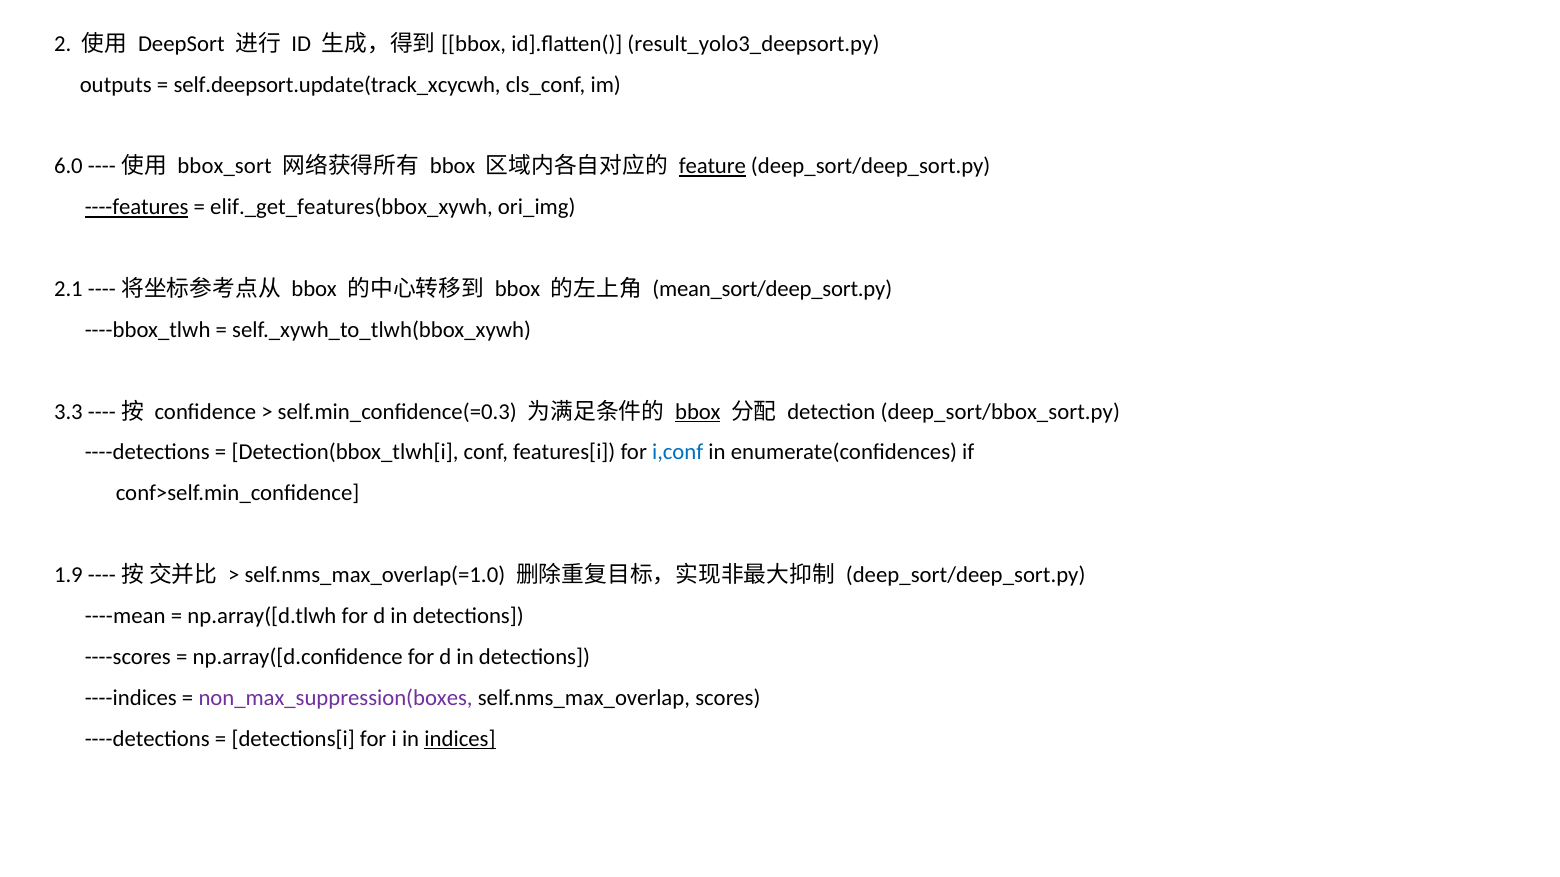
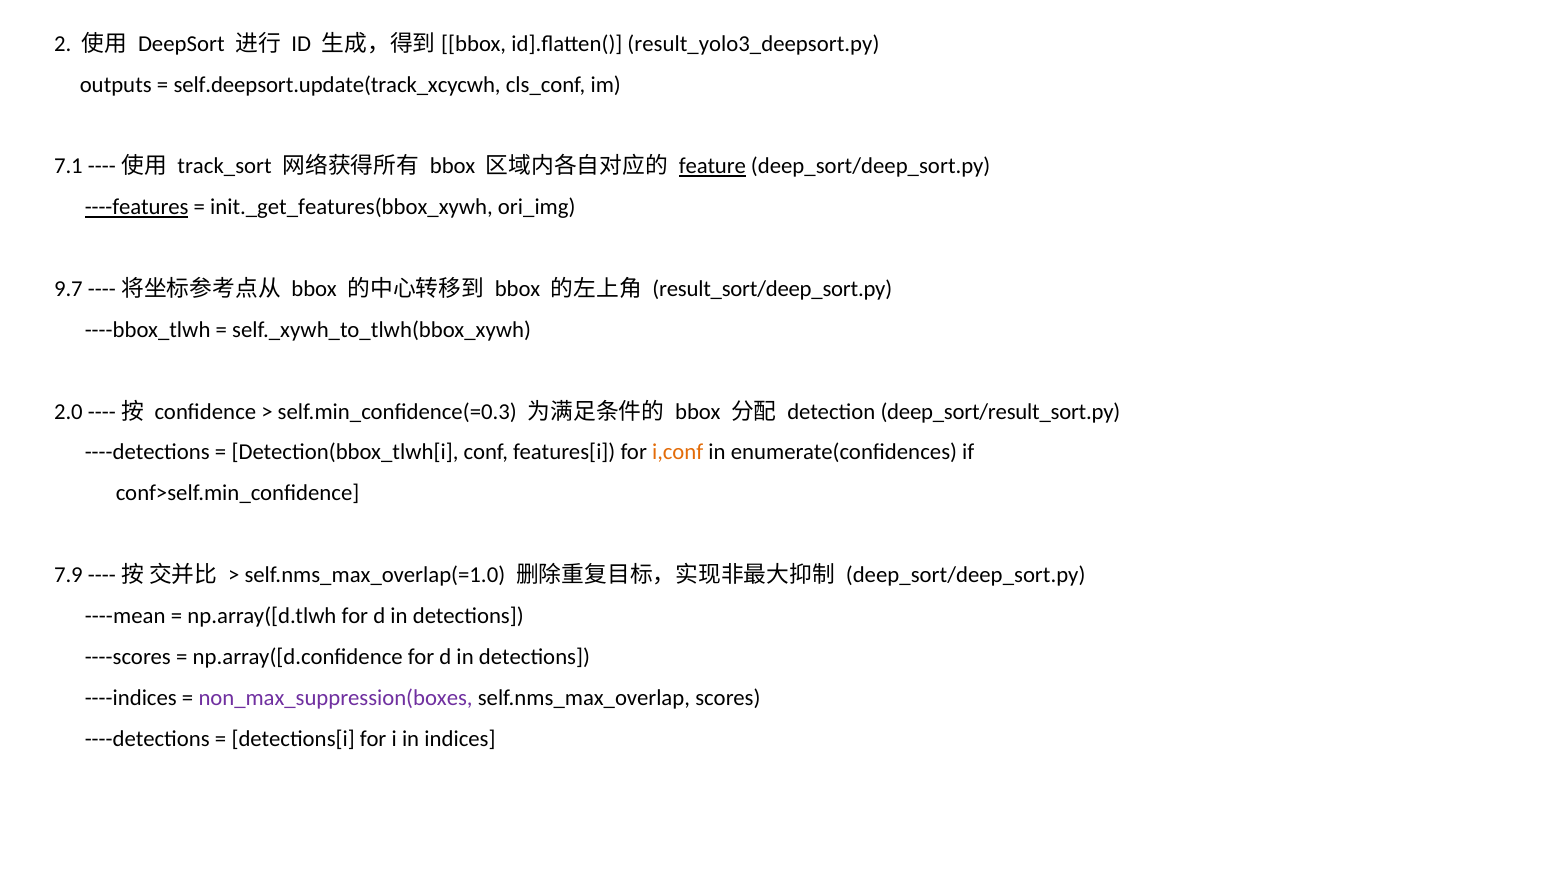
6.0: 6.0 -> 7.1 (68, 166)
bbox_sort: bbox_sort -> track_sort (225, 166)
elif._get_features(bbox_xywh: elif._get_features(bbox_xywh -> init._get_features(bbox_xywh (351, 207)
2.1: 2.1 -> 9.7 (68, 289)
mean_sort/deep_sort.py: mean_sort/deep_sort.py -> result_sort/deep_sort.py (772, 289)
3.3: 3.3 -> 2.0 (68, 412)
bbox underline: present -> none (698, 412)
deep_sort/bbox_sort.py: deep_sort/bbox_sort.py -> deep_sort/result_sort.py (1000, 412)
i,conf colour: blue -> orange (678, 453)
1.9: 1.9 -> 7.9 (68, 575)
indices underline: present -> none (460, 739)
